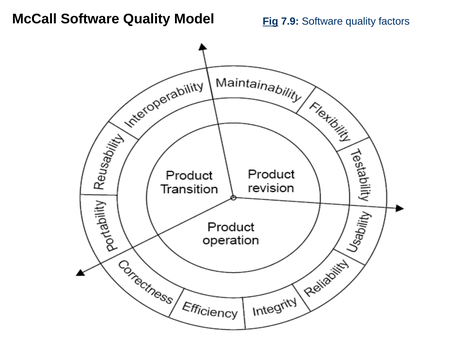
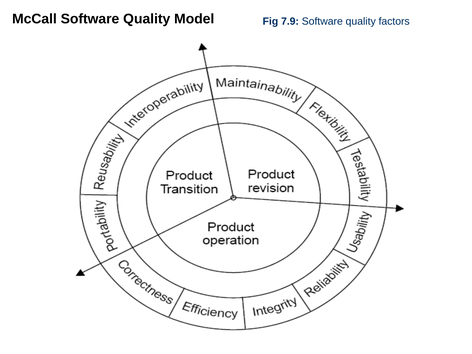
Fig underline: present -> none (270, 21)
